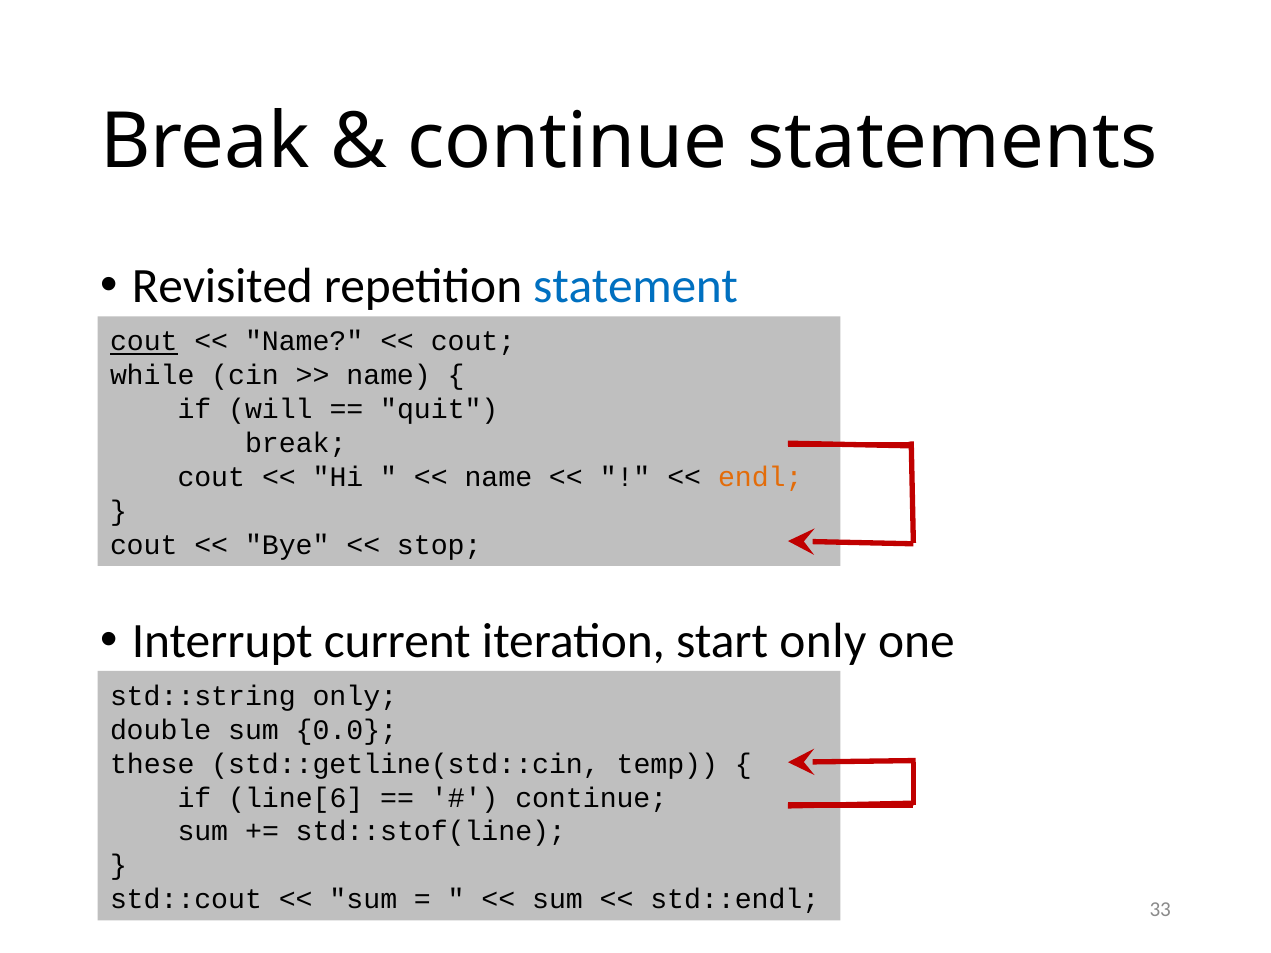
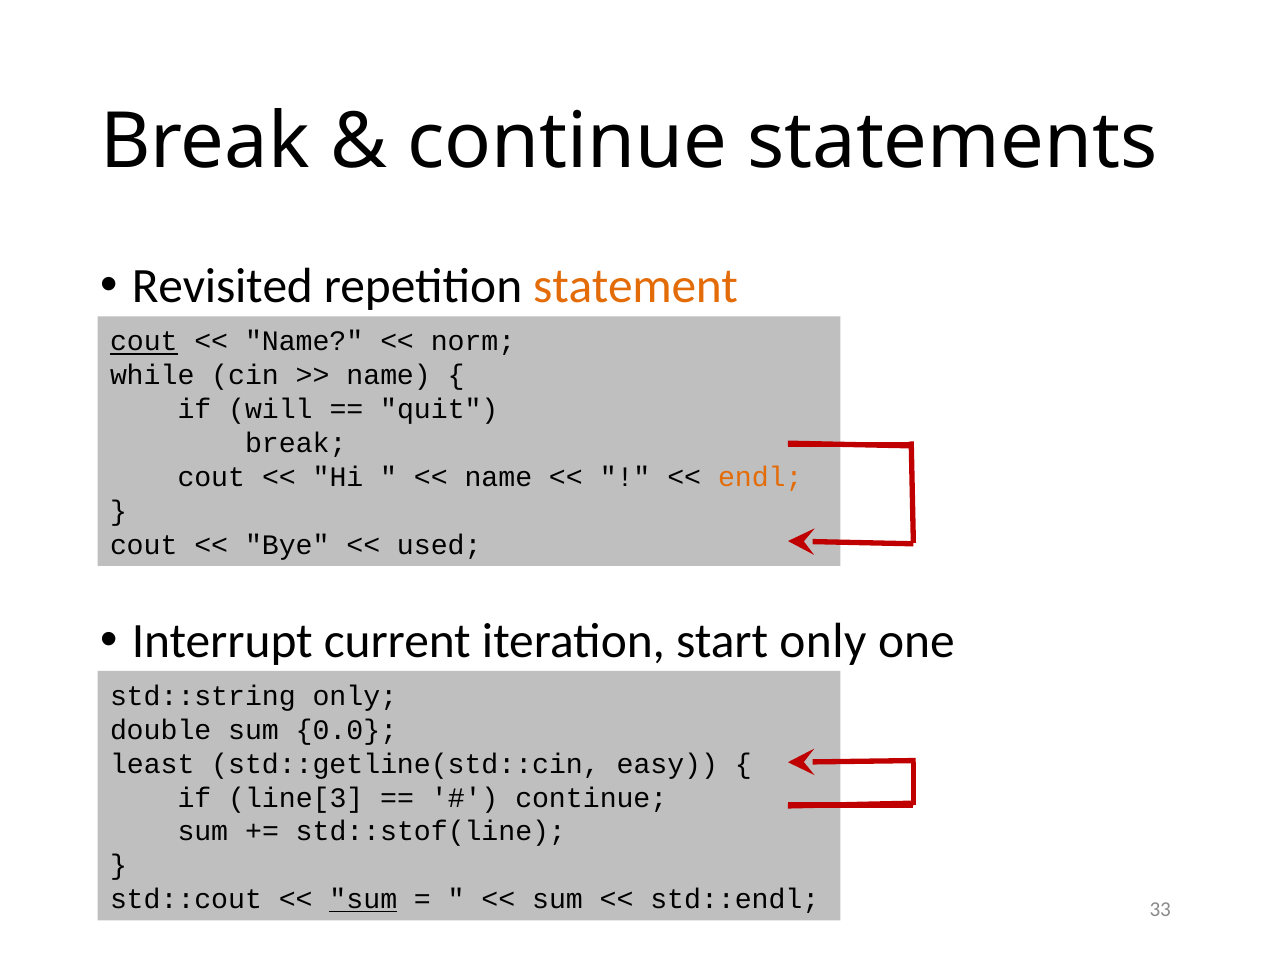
statement colour: blue -> orange (636, 287)
cout: cout -> norm (473, 342)
stop: stop -> used (439, 545)
these: these -> least (152, 764)
temp: temp -> easy (667, 764)
line[6: line[6 -> line[3 (296, 798)
sum underline: none -> present (363, 900)
